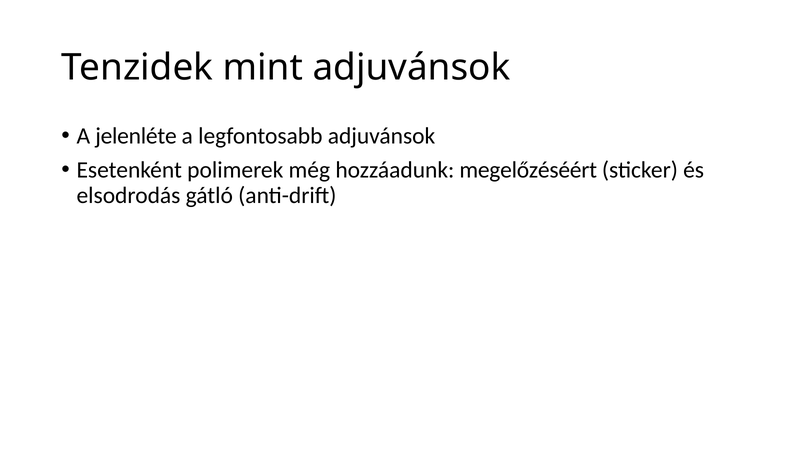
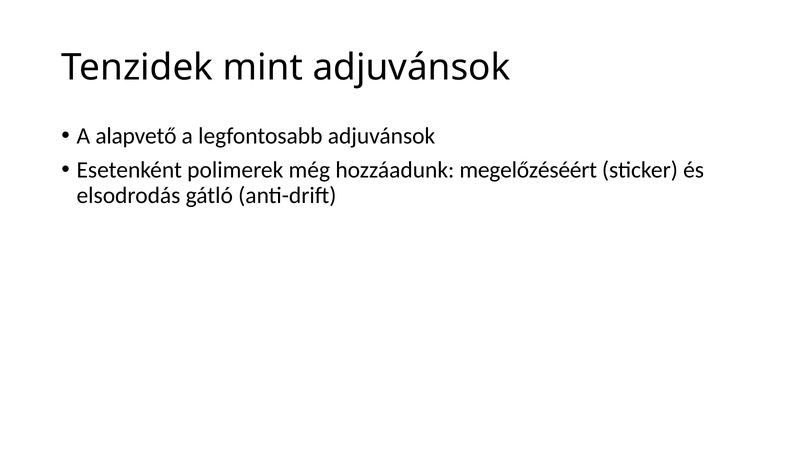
jelenléte: jelenléte -> alapvető (136, 136)
